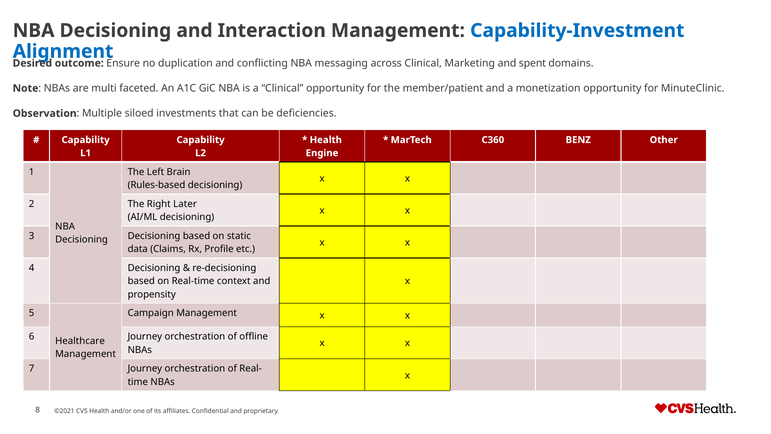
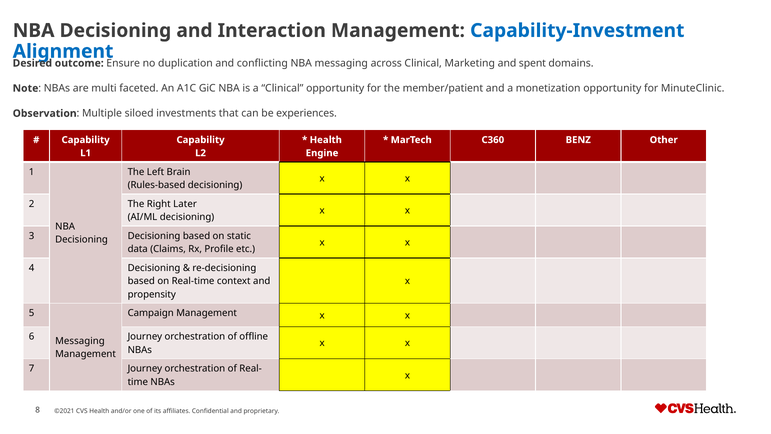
deficiencies: deficiencies -> experiences (307, 113)
Healthcare: Healthcare -> Messaging (80, 341)
